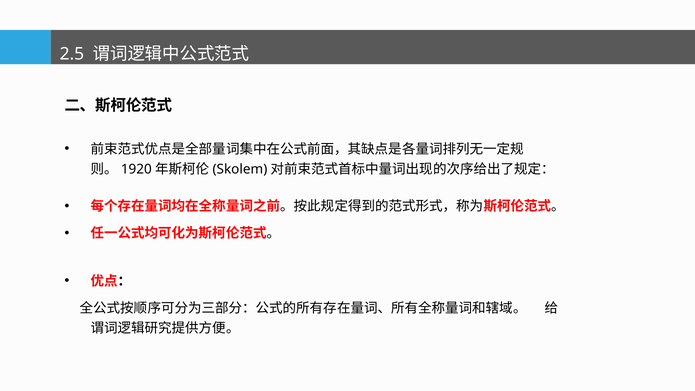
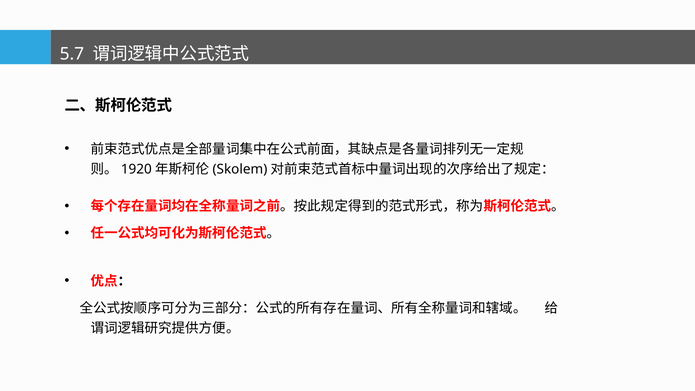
2.5: 2.5 -> 5.7 (72, 54)
